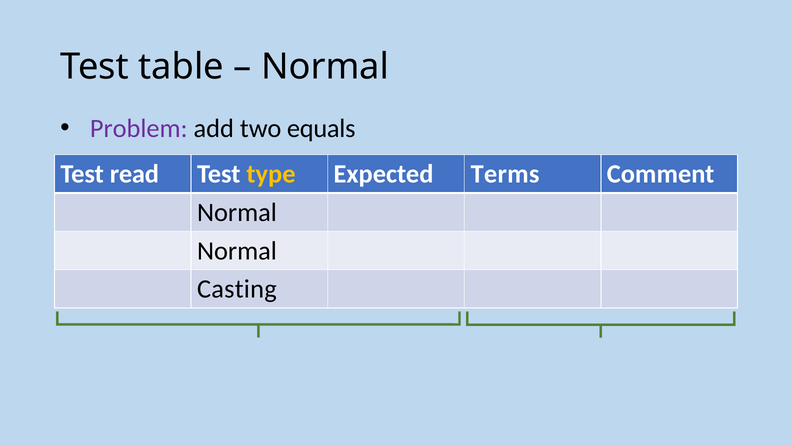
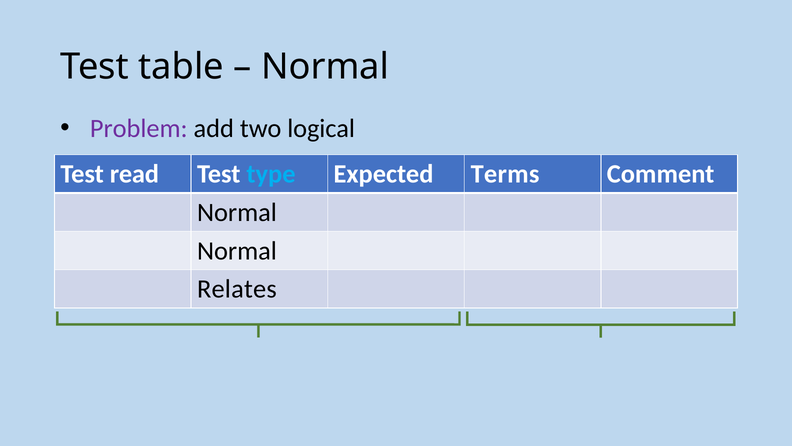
equals: equals -> logical (321, 128)
type colour: yellow -> light blue (271, 174)
Casting: Casting -> Relates (237, 289)
